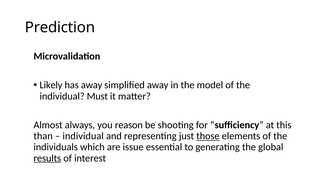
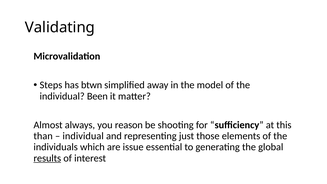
Prediction: Prediction -> Validating (60, 27)
Likely: Likely -> Steps (51, 85)
has away: away -> btwn (92, 85)
Must: Must -> Been (97, 96)
those underline: present -> none (208, 136)
